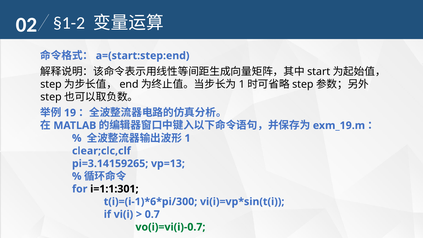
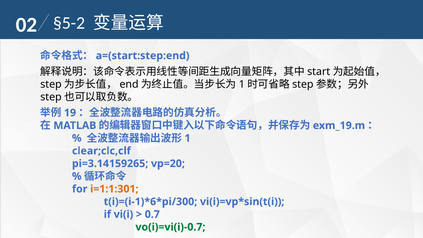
§1-2: §1-2 -> §5-2 (69, 23)
vp=13: vp=13 -> vp=20 (168, 164)
i=1:1:301 colour: black -> orange (114, 189)
